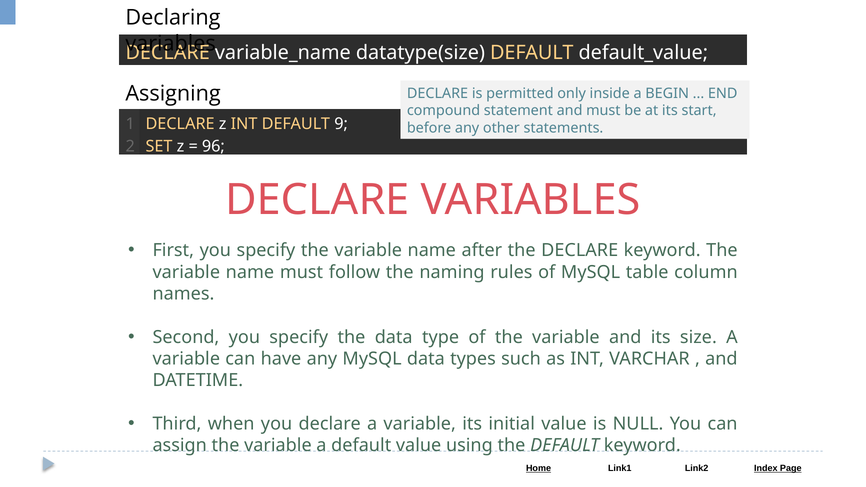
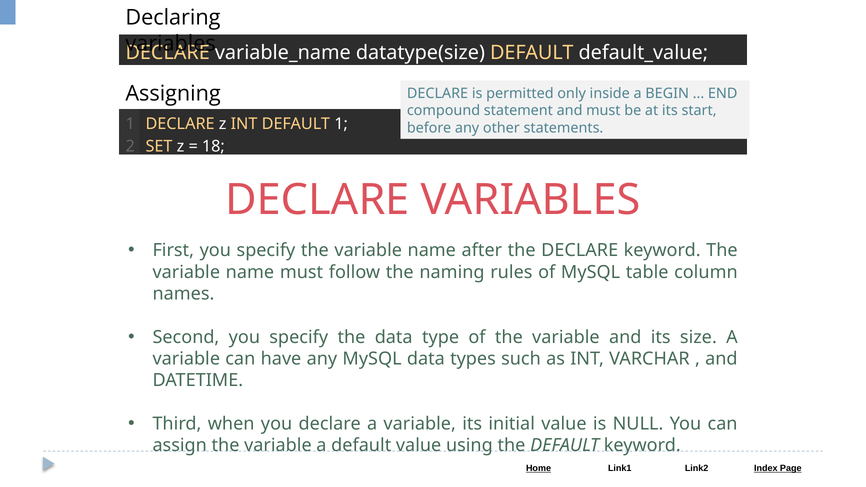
DEFAULT 9: 9 -> 1 (341, 124)
96: 96 -> 18 (213, 146)
